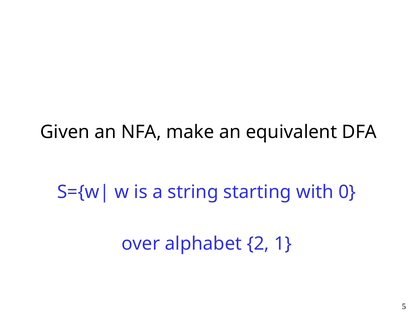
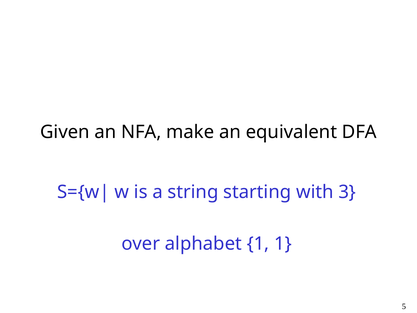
0: 0 -> 3 (347, 192)
alphabet 2: 2 -> 1 (258, 244)
